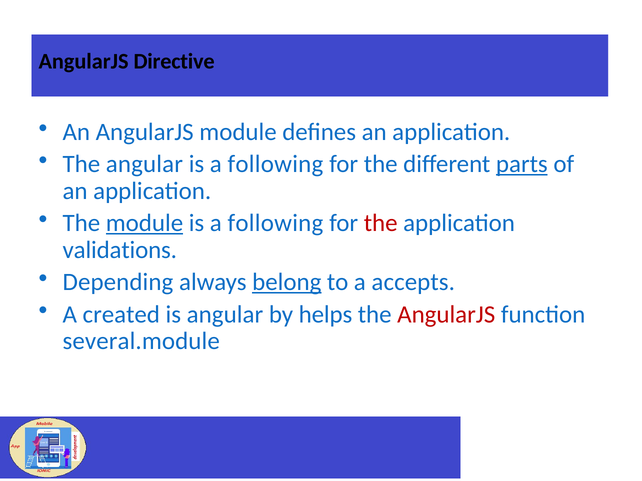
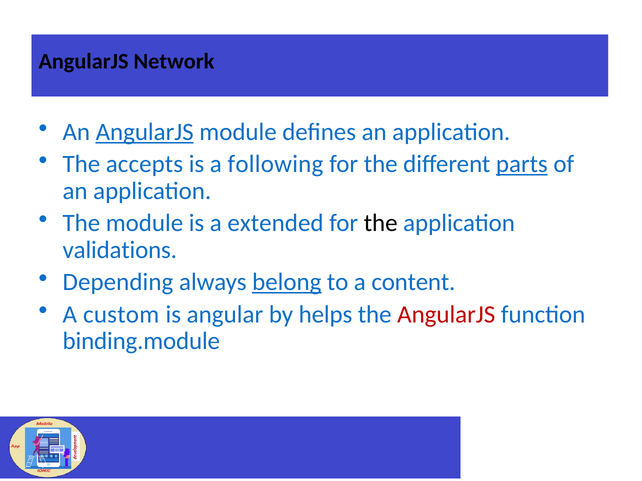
Directive: Directive -> Network (174, 61)
AngularJS underline: none -> present (145, 132)
The angular: angular -> accepts (144, 164)
module underline: present -> none (144, 223)
following: following -> extended (276, 223)
the colour: red -> black (381, 223)
accepts: accepts -> content (413, 283)
created: created -> custom (121, 315)
several.module: several.module -> binding.module (141, 342)
